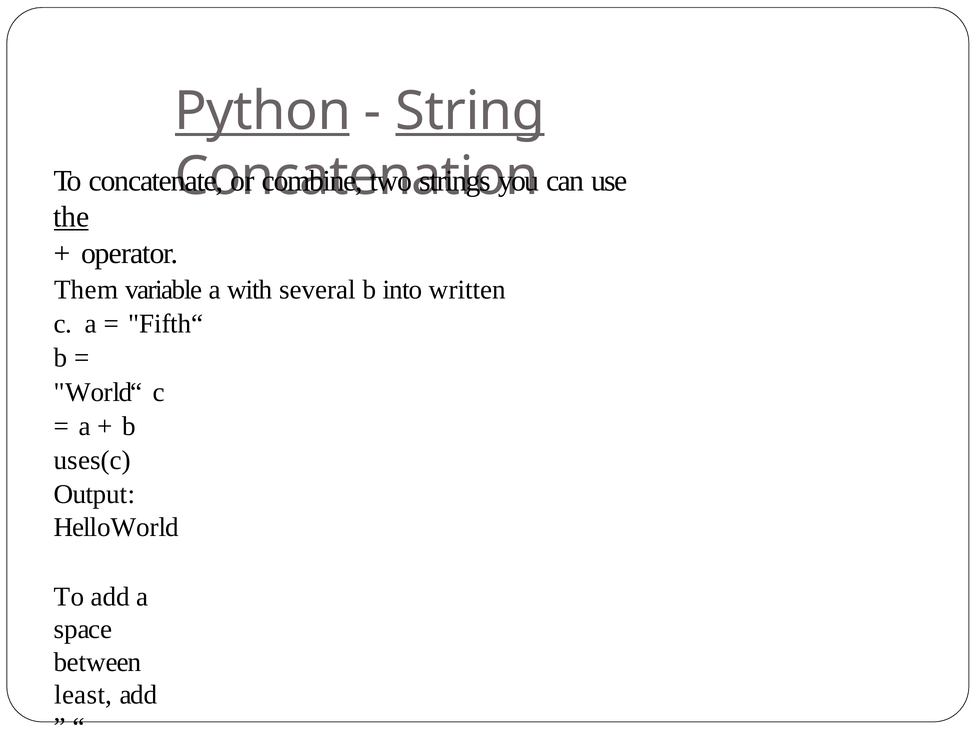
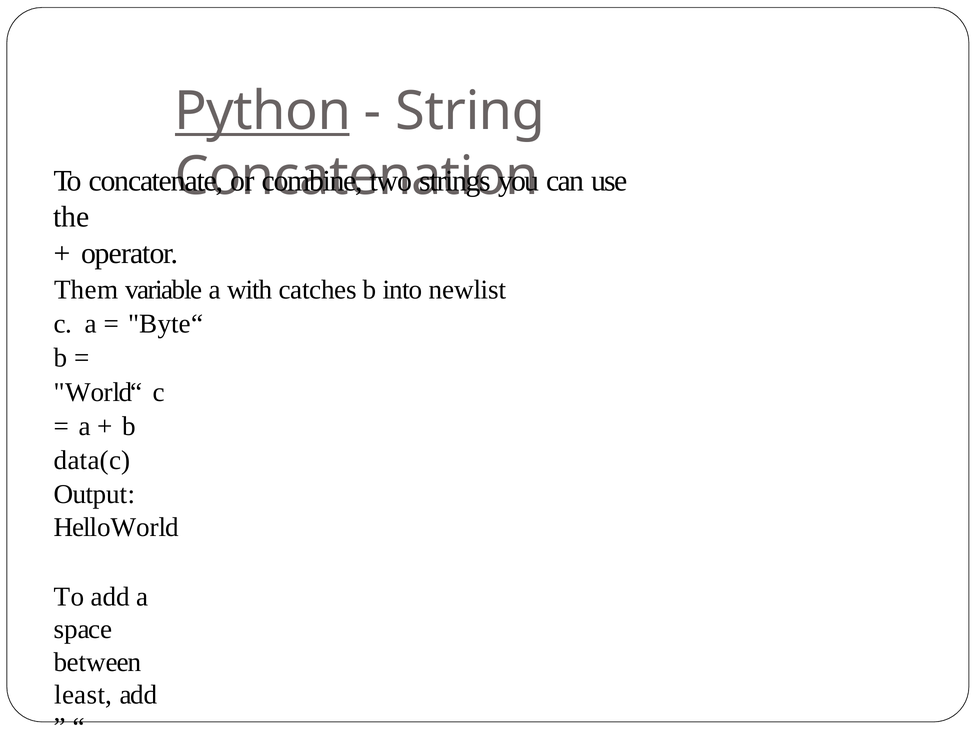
String underline: present -> none (470, 111)
the underline: present -> none (71, 217)
several: several -> catches (318, 290)
written: written -> newlist (467, 290)
Fifth“: Fifth“ -> Byte“ (166, 324)
uses(c: uses(c -> data(c (92, 460)
